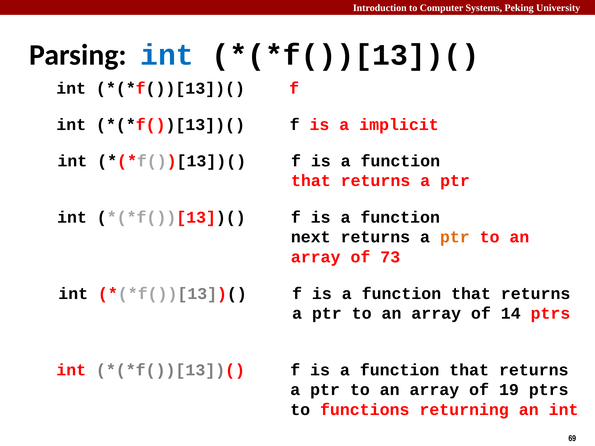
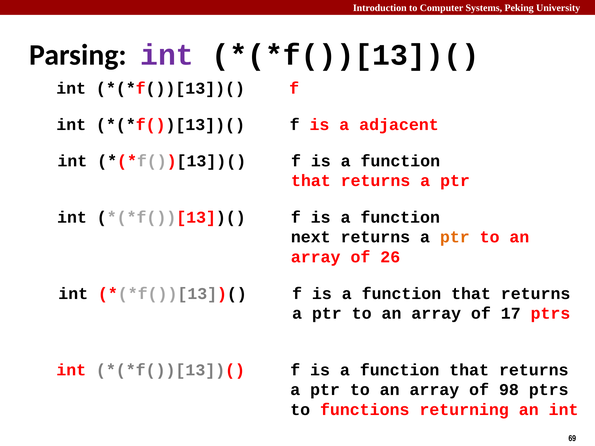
int colour: blue -> purple (167, 55)
implicit: implicit -> adjacent (399, 125)
73: 73 -> 26 (390, 257)
14: 14 -> 17 (511, 314)
19: 19 -> 98 (509, 390)
